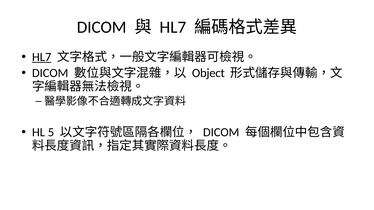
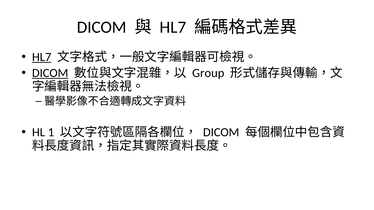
DICOM underline: none -> present (50, 73)
Object: Object -> Group (208, 73)
5: 5 -> 1 (51, 132)
